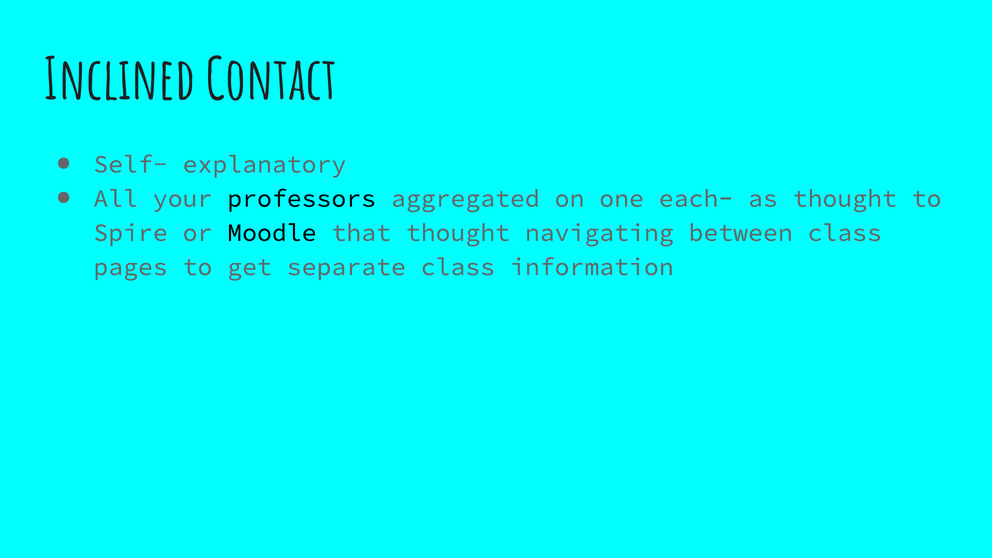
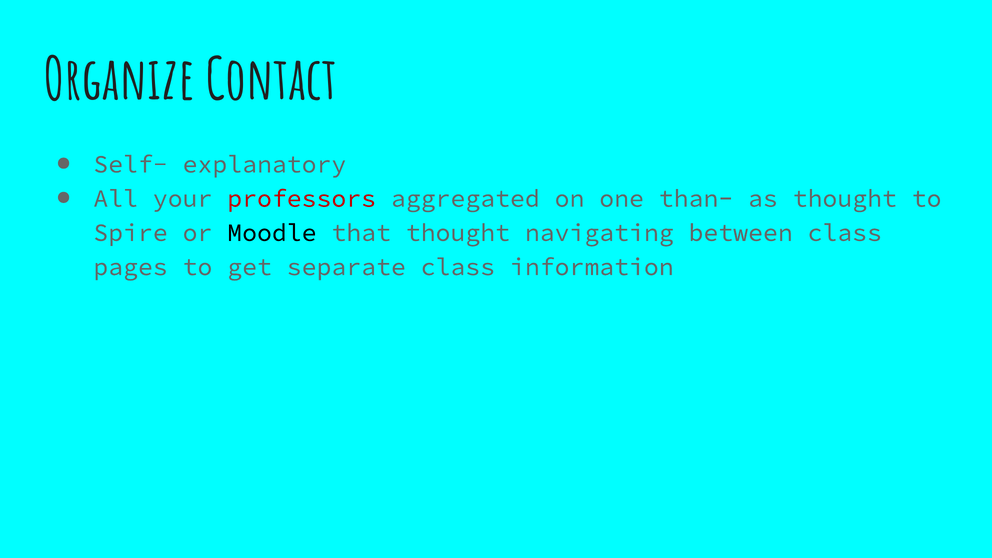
Inclined: Inclined -> Organize (119, 80)
professors colour: black -> red (302, 198)
each-: each- -> than- (696, 198)
